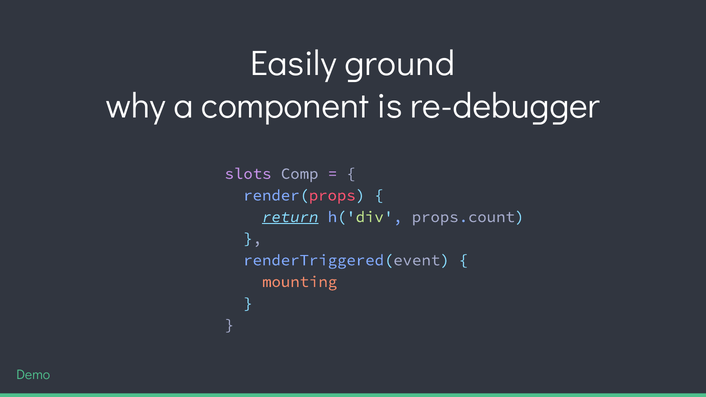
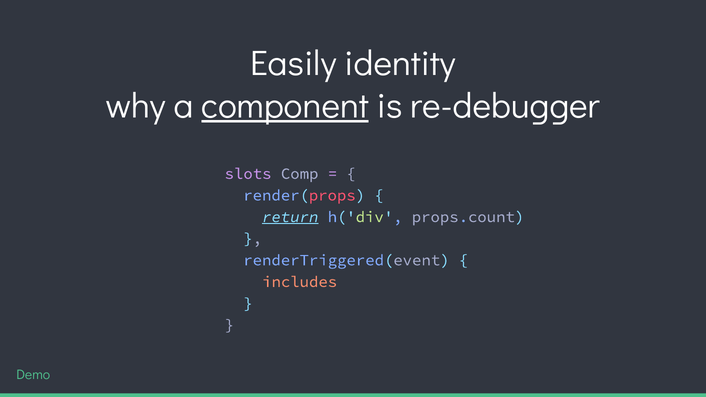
ground: ground -> identity (400, 64)
component underline: none -> present (285, 106)
mounting: mounting -> includes (300, 282)
